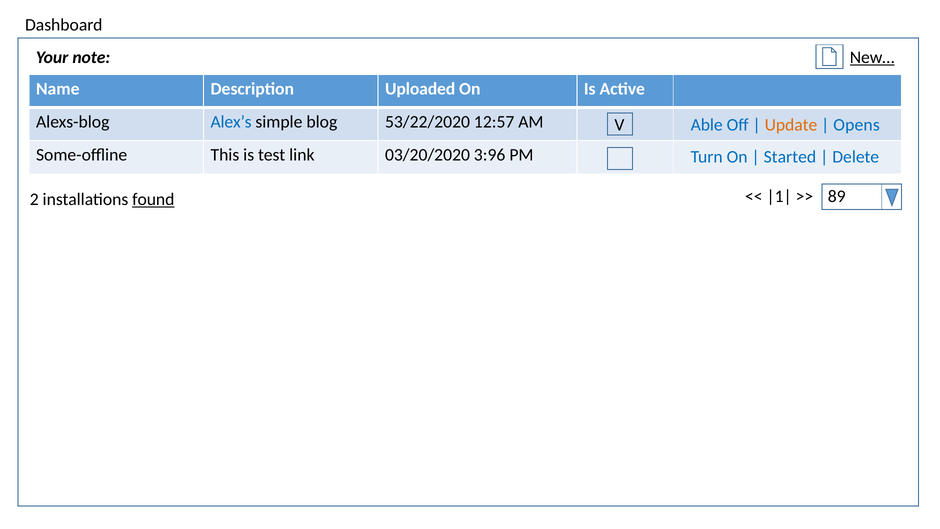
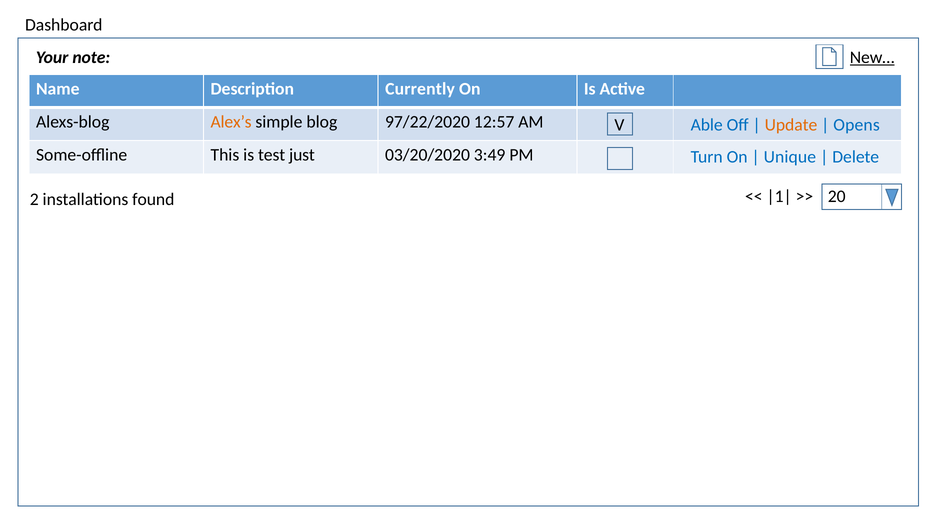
Uploaded: Uploaded -> Currently (420, 89)
Alex’s colour: blue -> orange (231, 122)
53/22/2020: 53/22/2020 -> 97/22/2020 (428, 122)
link: link -> just (302, 155)
3:96: 3:96 -> 3:49 (490, 155)
Started: Started -> Unique (790, 157)
found underline: present -> none (153, 199)
89: 89 -> 20 (837, 196)
